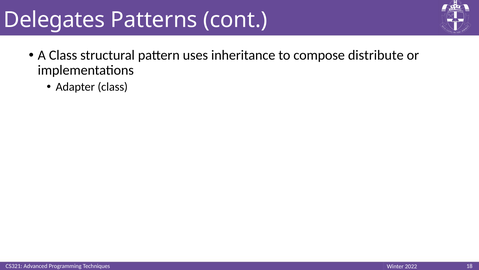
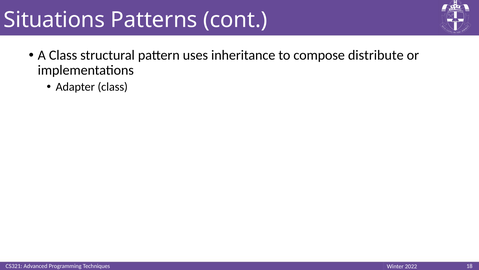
Delegates: Delegates -> Situations (54, 20)
